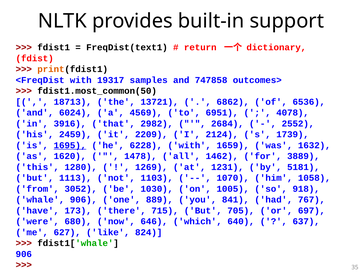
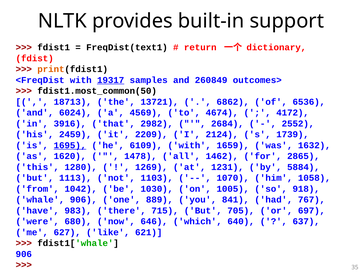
19317 underline: none -> present (111, 80)
747858: 747858 -> 260849 (211, 80)
6951: 6951 -> 4674 (222, 112)
4078: 4078 -> 4172 (293, 112)
6228: 6228 -> 6109 (146, 145)
3889: 3889 -> 2865 (303, 156)
5181: 5181 -> 5884 (303, 167)
3052: 3052 -> 1042 (81, 188)
173: 173 -> 983 (78, 210)
824: 824 -> 621 (149, 232)
